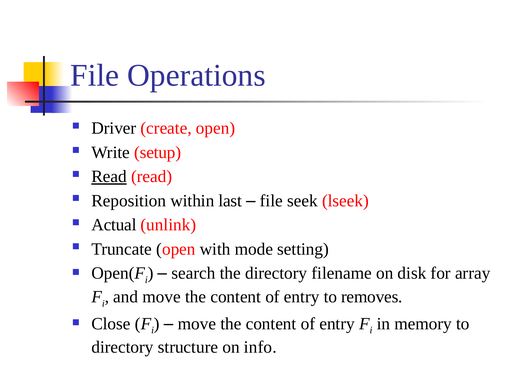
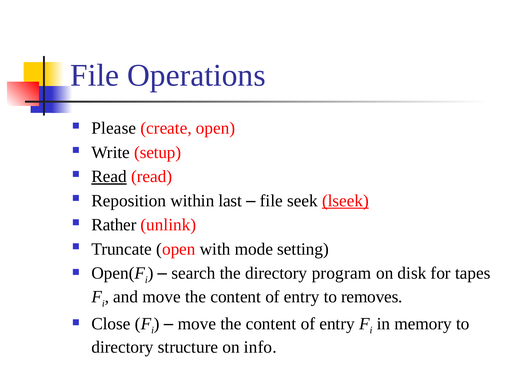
Driver: Driver -> Please (114, 128)
lseek underline: none -> present (345, 201)
Actual: Actual -> Rather (114, 225)
filename: filename -> program (342, 273)
array: array -> tapes (473, 273)
